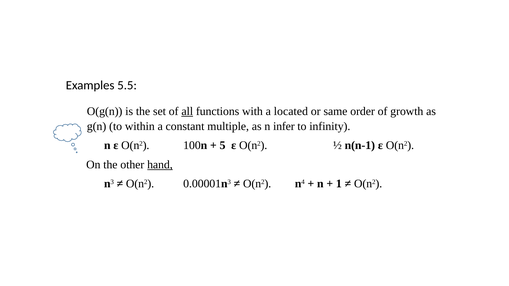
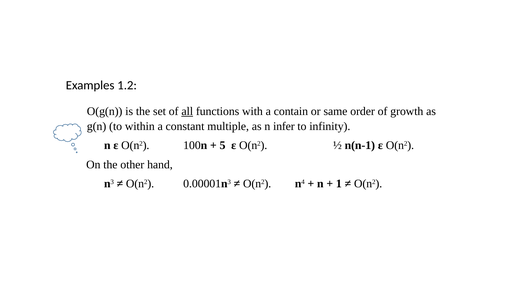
5.5: 5.5 -> 1.2 (127, 85)
located: located -> contain (291, 111)
hand underline: present -> none (160, 165)
